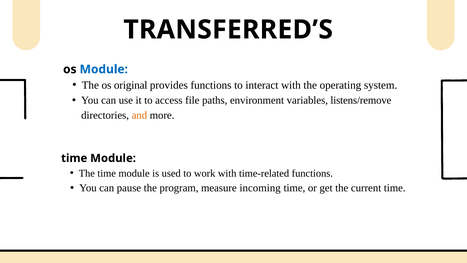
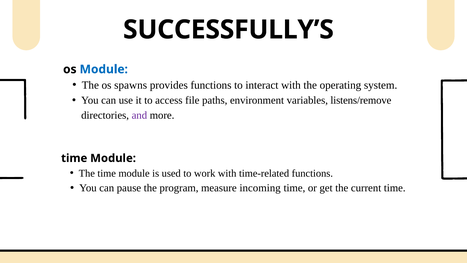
TRANSFERRED’S: TRANSFERRED’S -> SUCCESSFULLY’S (228, 30)
original: original -> spawns (131, 85)
and colour: orange -> purple (139, 115)
